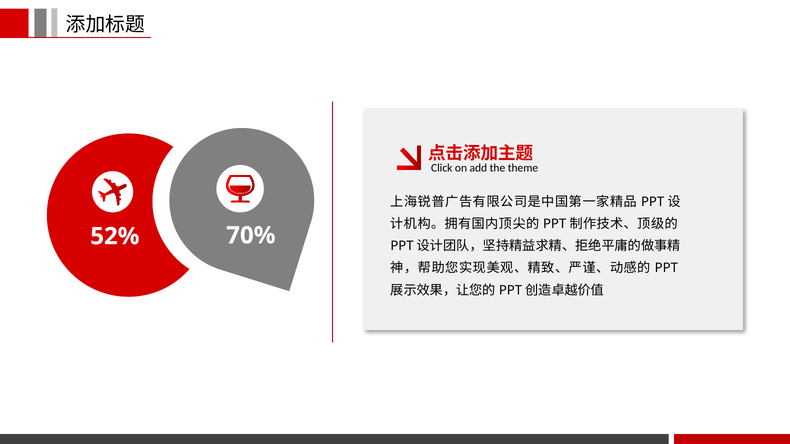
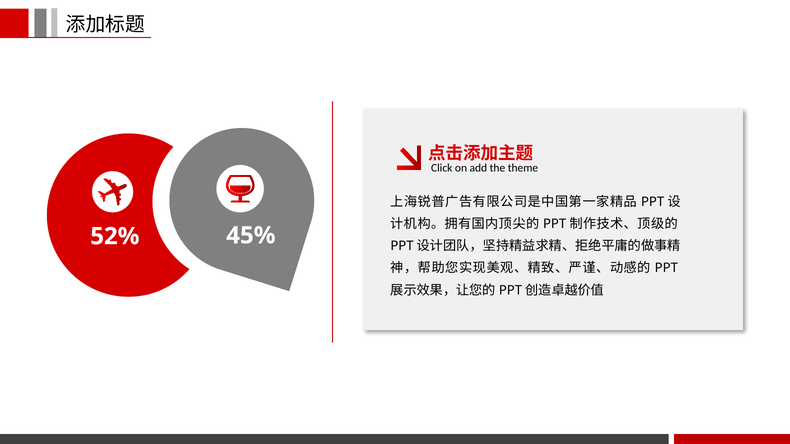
70%: 70% -> 45% (251, 236)
